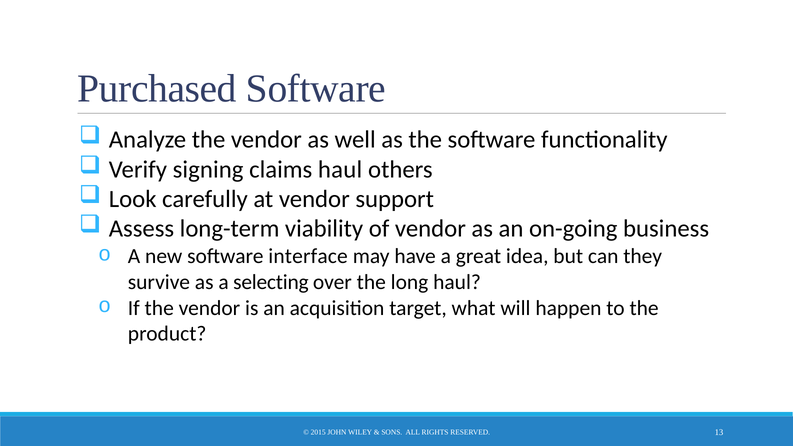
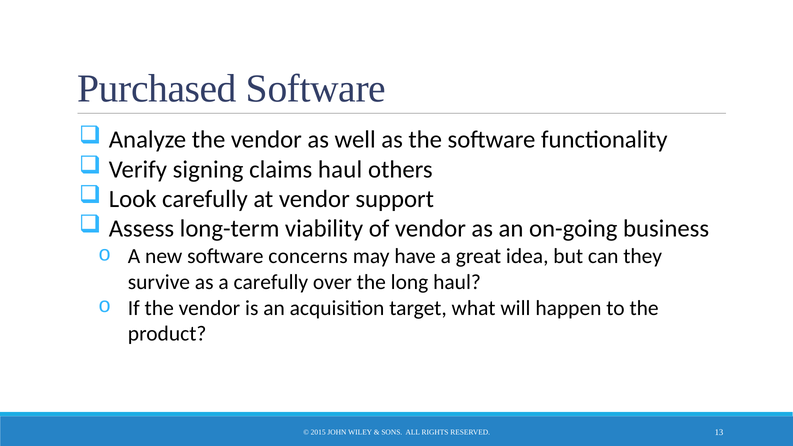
interface: interface -> concerns (308, 256)
a selecting: selecting -> carefully (271, 282)
